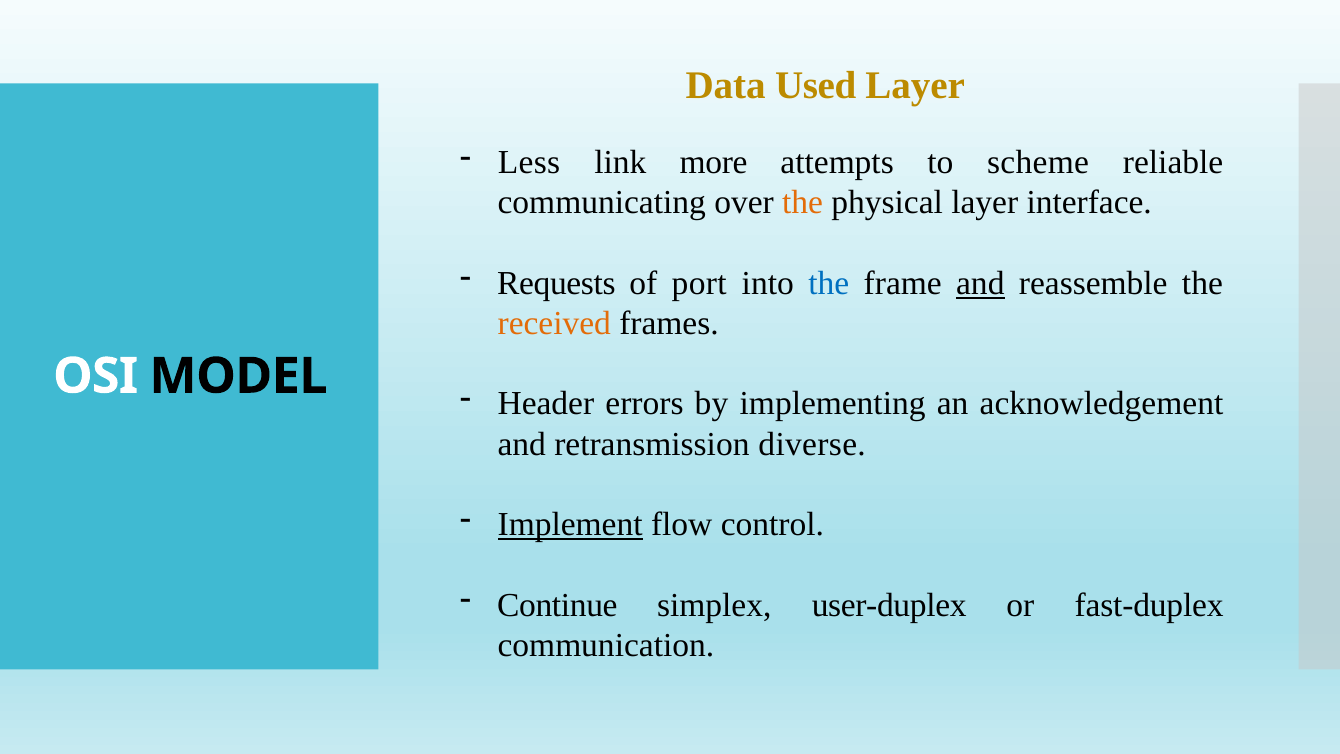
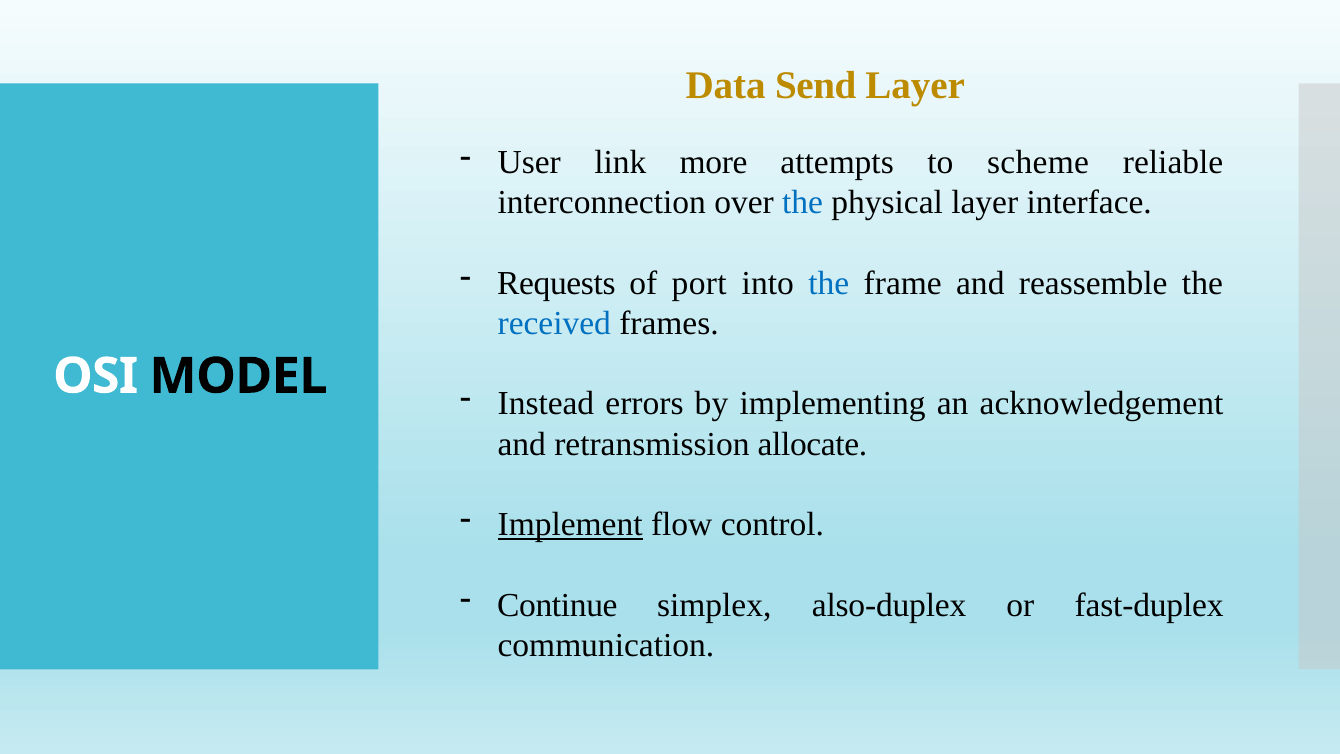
Used: Used -> Send (816, 86)
Less: Less -> User (529, 163)
communicating: communicating -> interconnection (602, 203)
the colour: orange -> blue (803, 203)
and underline: present -> none (980, 283)
received colour: orange -> blue (554, 323)
Header: Header -> Instead (546, 404)
diverse: diverse -> allocate (812, 444)
user-duplex: user-duplex -> also-duplex (889, 605)
